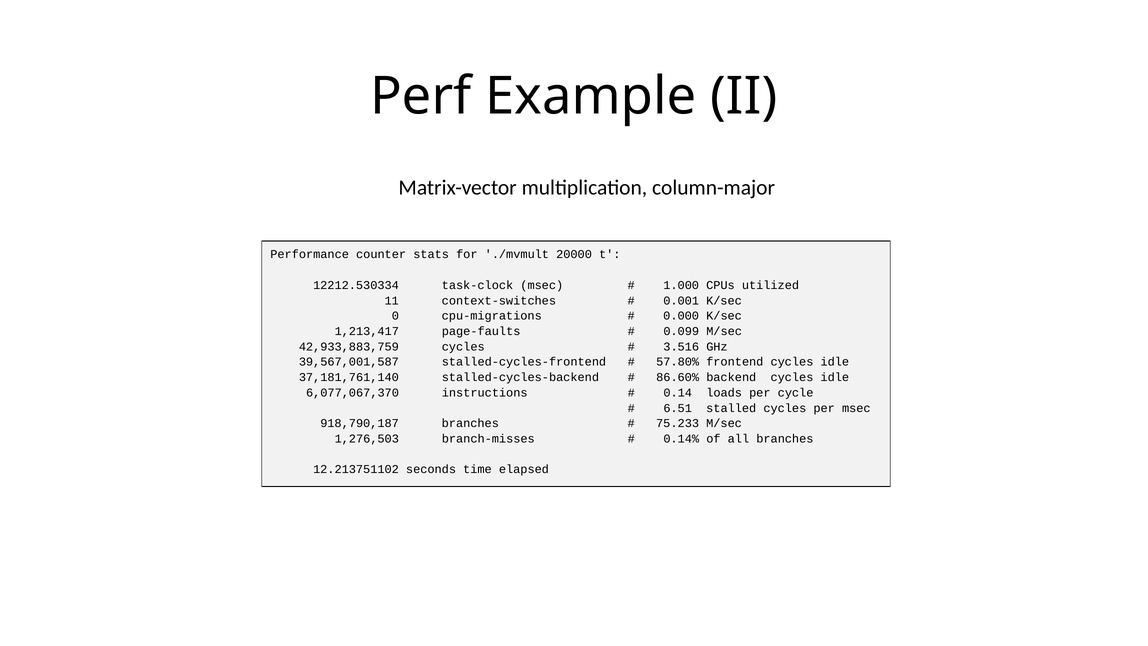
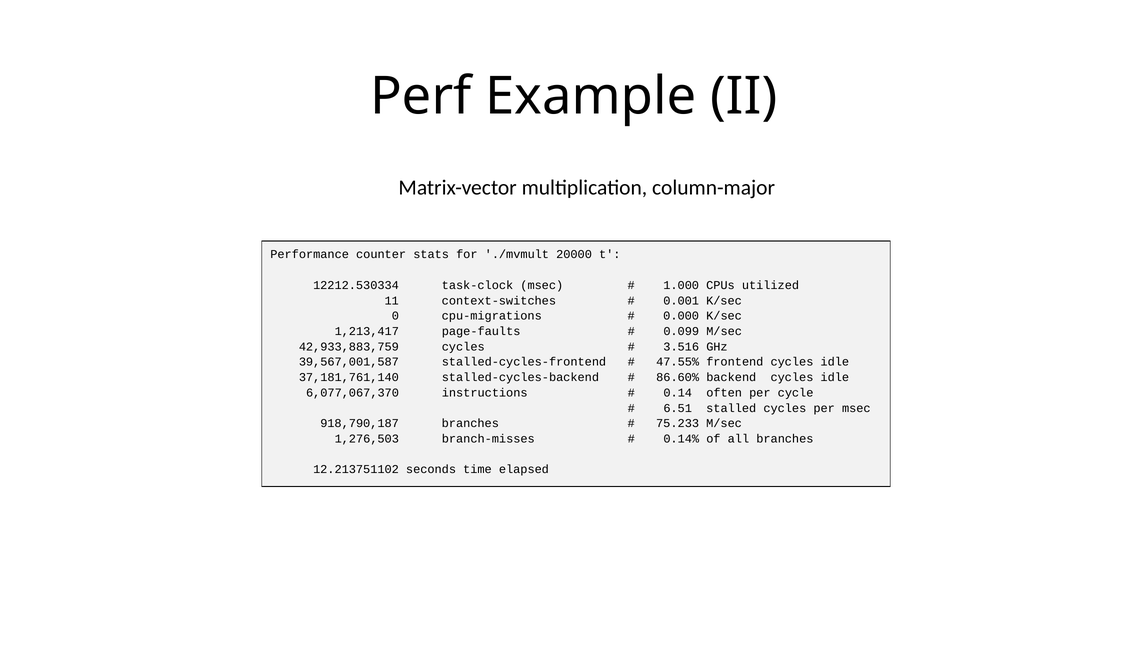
57.80%: 57.80% -> 47.55% (678, 362)
loads: loads -> often (724, 393)
